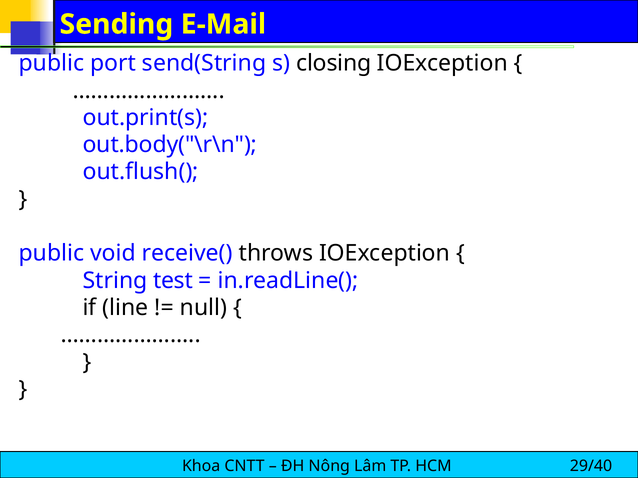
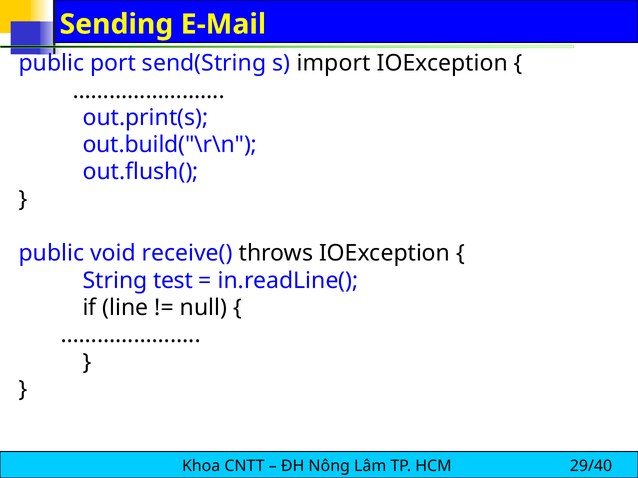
closing: closing -> import (334, 63)
out.body("\r\n: out.body("\r\n -> out.build("\r\n (170, 145)
